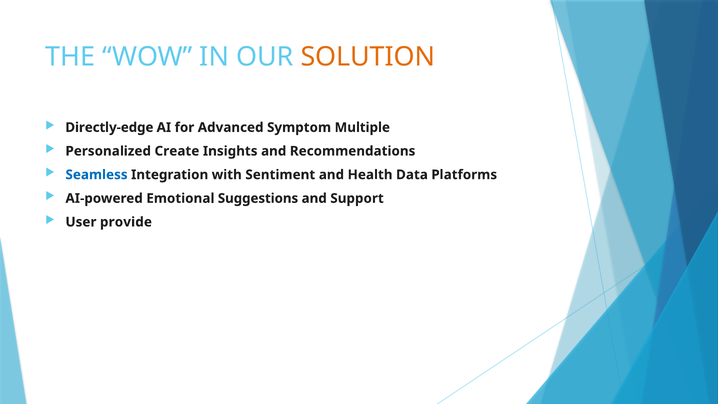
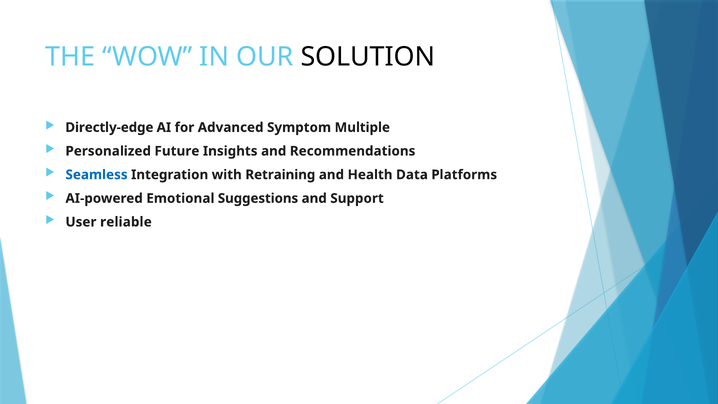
SOLUTION colour: orange -> black (368, 57)
Create: Create -> Future (177, 151)
Sentiment: Sentiment -> Retraining (280, 175)
provide: provide -> reliable (126, 222)
